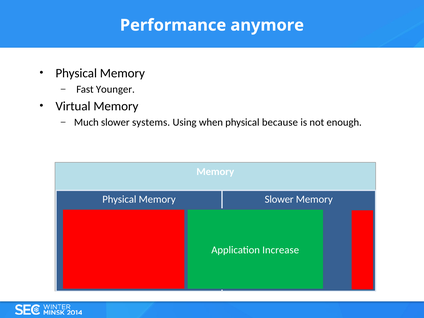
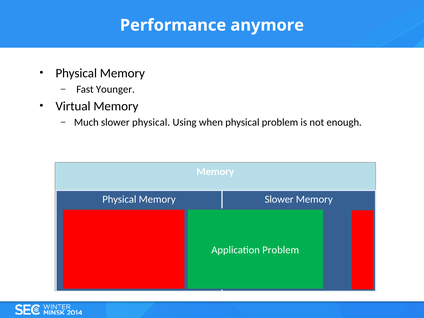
slower systems: systems -> physical (151, 122)
physical because: because -> problem (280, 122)
Application Increase: Increase -> Problem (281, 250)
